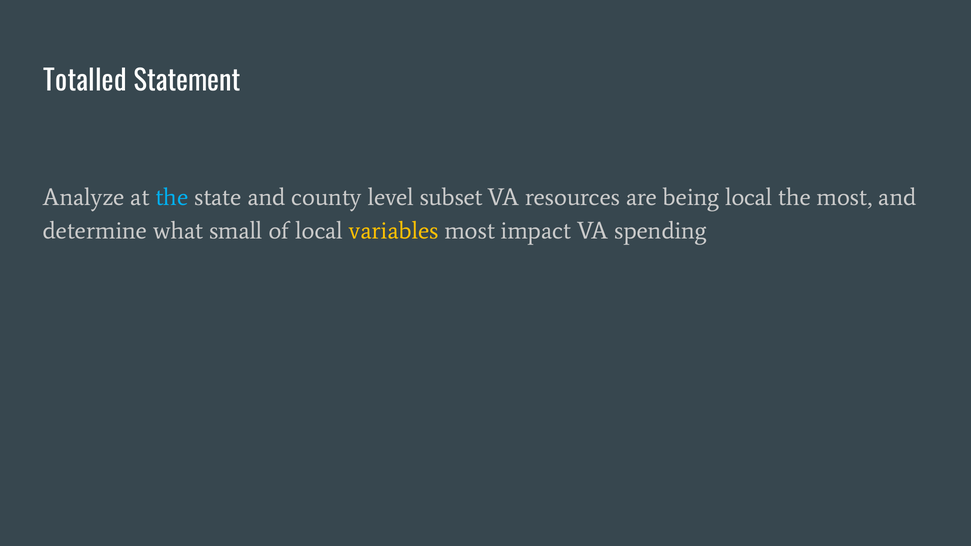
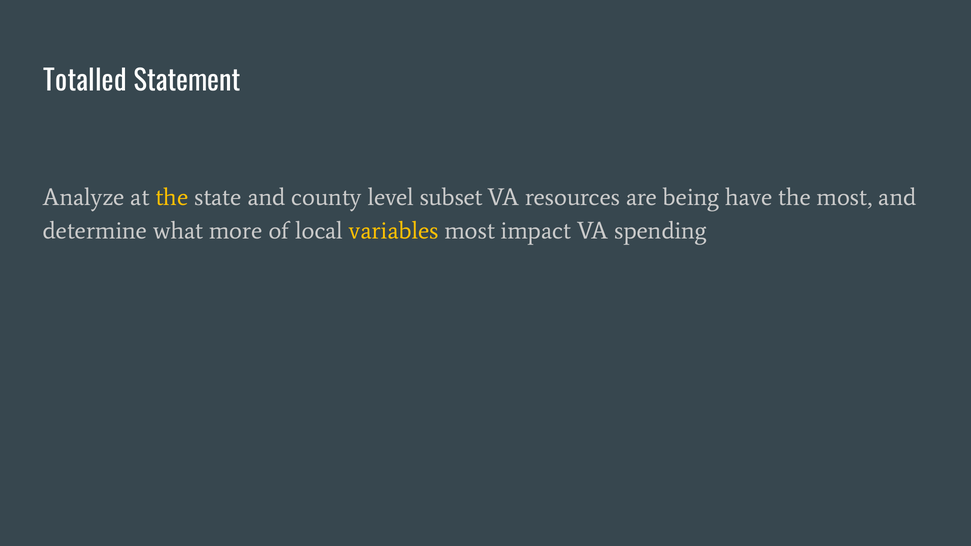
the colour: light blue -> yellow (172, 197)
being local: local -> have (749, 197)
small: small -> more (236, 231)
